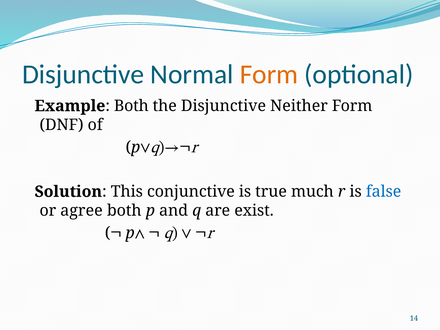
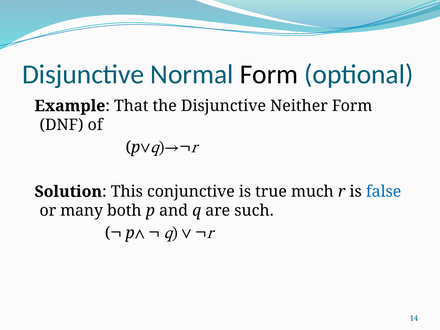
Form colour: orange -> black (269, 74)
Example Both: Both -> That (131, 106)
agree: agree -> many (82, 211)
exist: exist -> such (254, 211)
